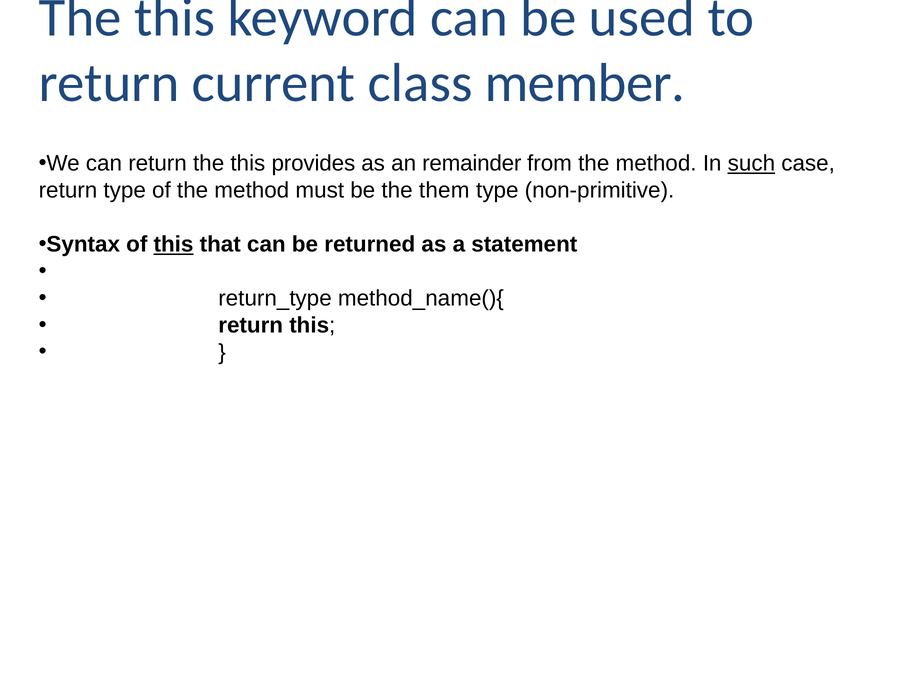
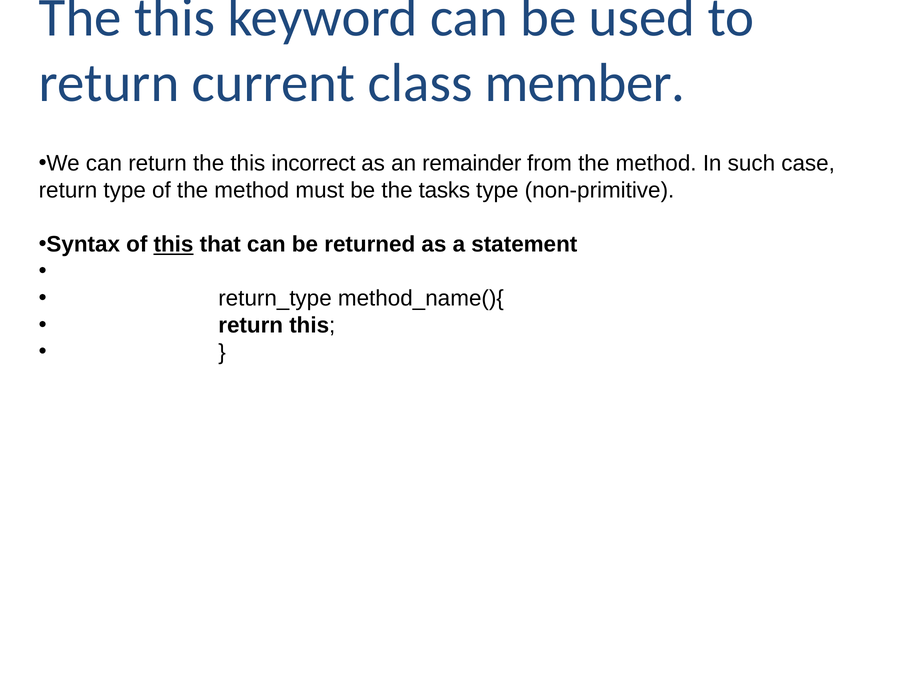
provides: provides -> incorrect (313, 163)
such underline: present -> none (751, 163)
them: them -> tasks (444, 190)
